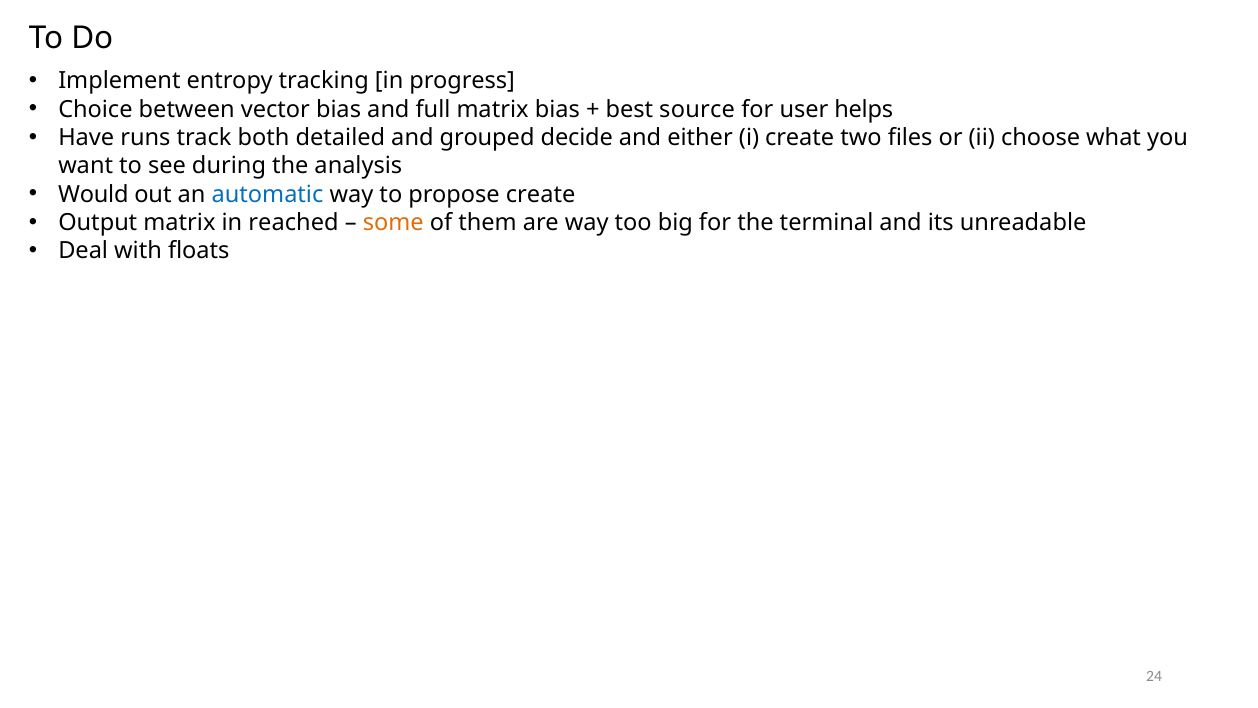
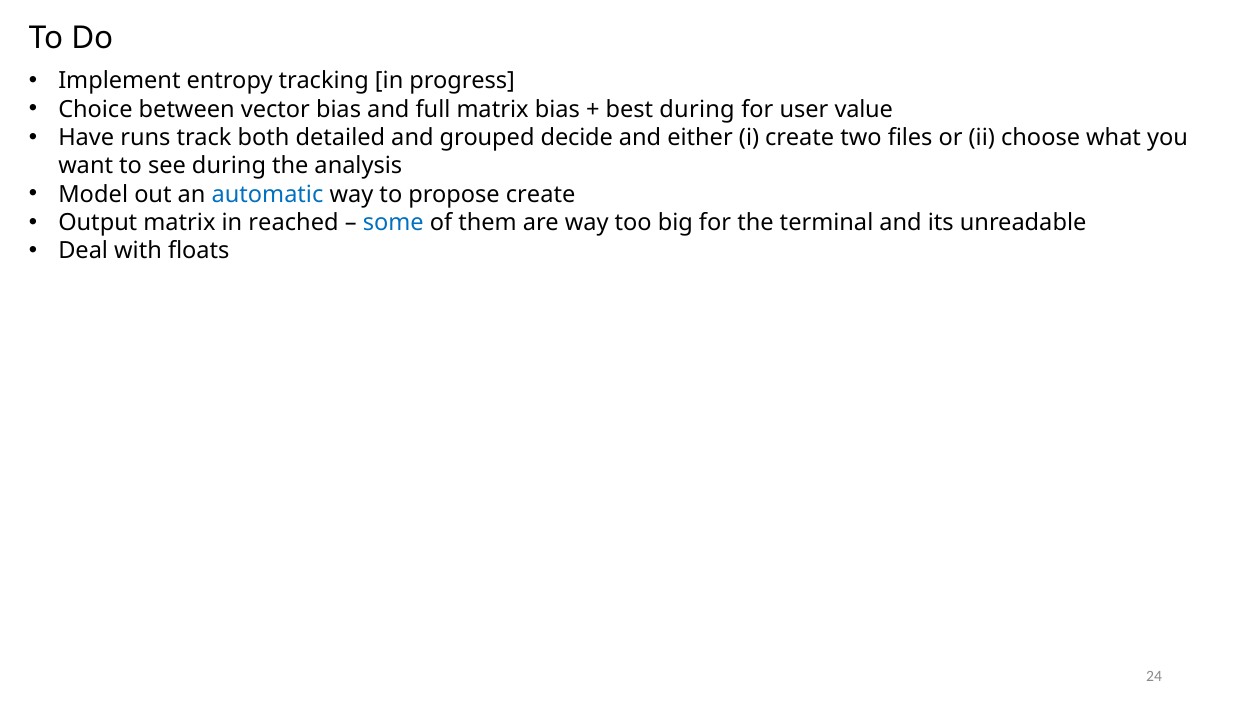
best source: source -> during (697, 109)
helps: helps -> value (864, 109)
Would: Would -> Model (93, 194)
some colour: orange -> blue (393, 222)
